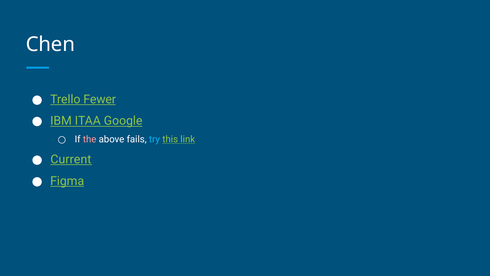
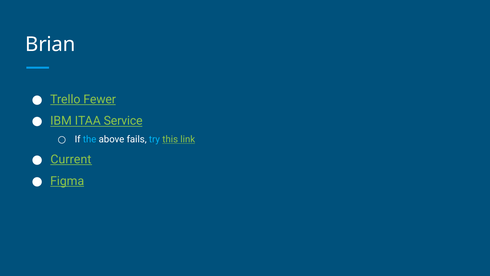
Chen: Chen -> Brian (50, 44)
Google: Google -> Service (123, 121)
the colour: pink -> light blue (90, 139)
